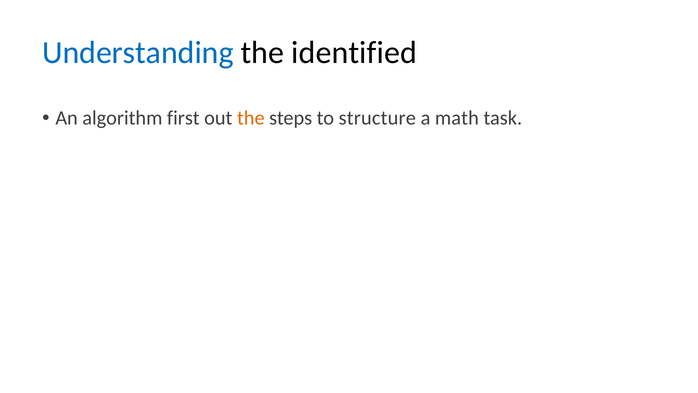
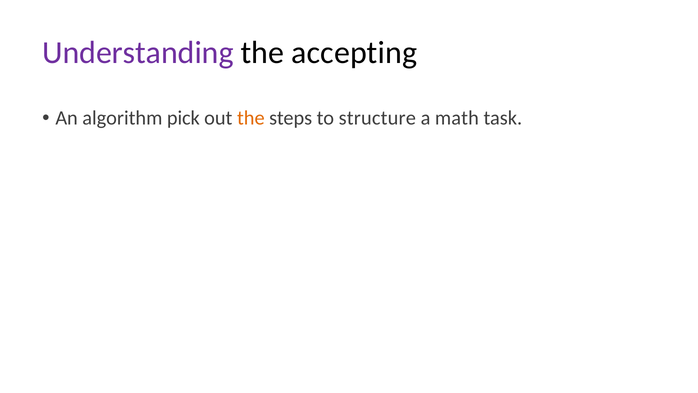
Understanding colour: blue -> purple (138, 53)
identified: identified -> accepting (354, 53)
first: first -> pick (183, 118)
